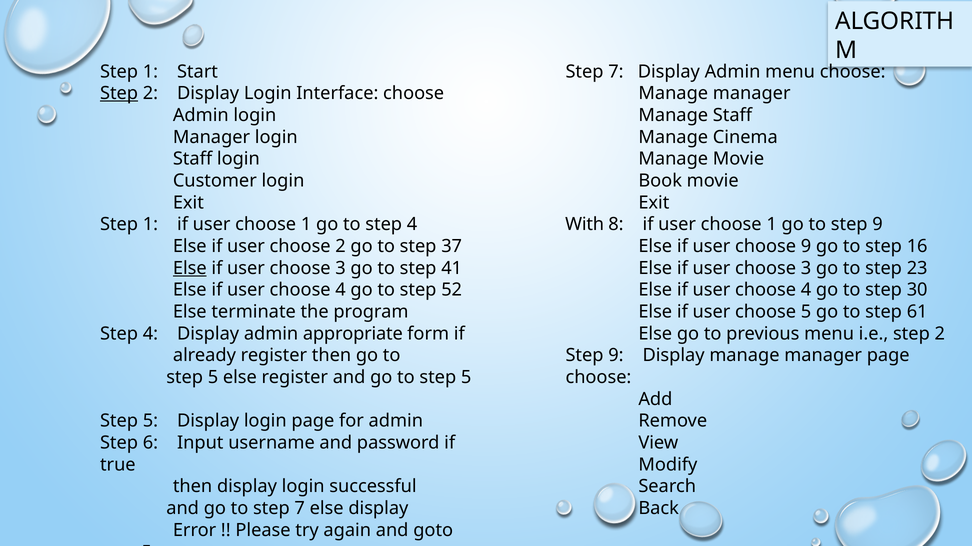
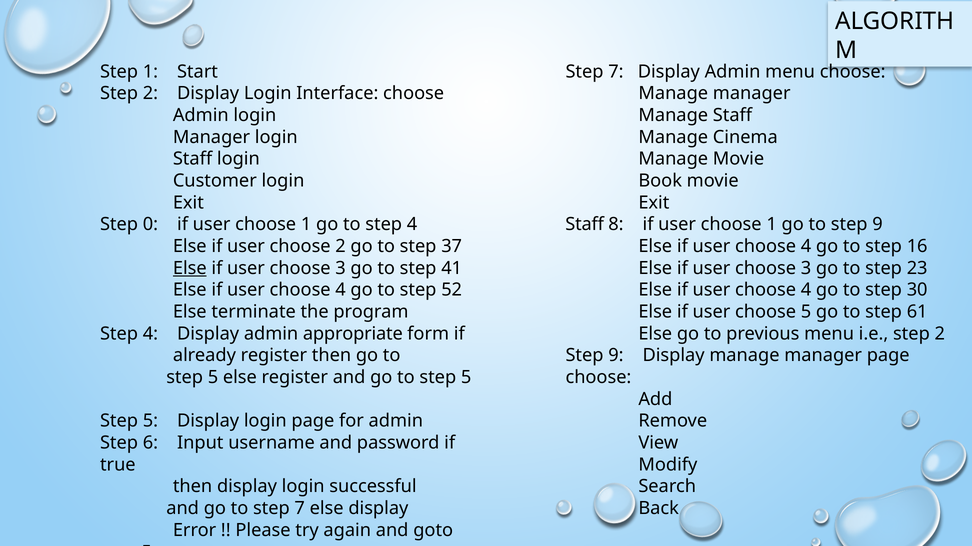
Step underline: present -> none (119, 93)
1: 1 -> 0 (150, 225)
With: With -> Staff (585, 225)
9: 9 -> 4 (806, 247)
